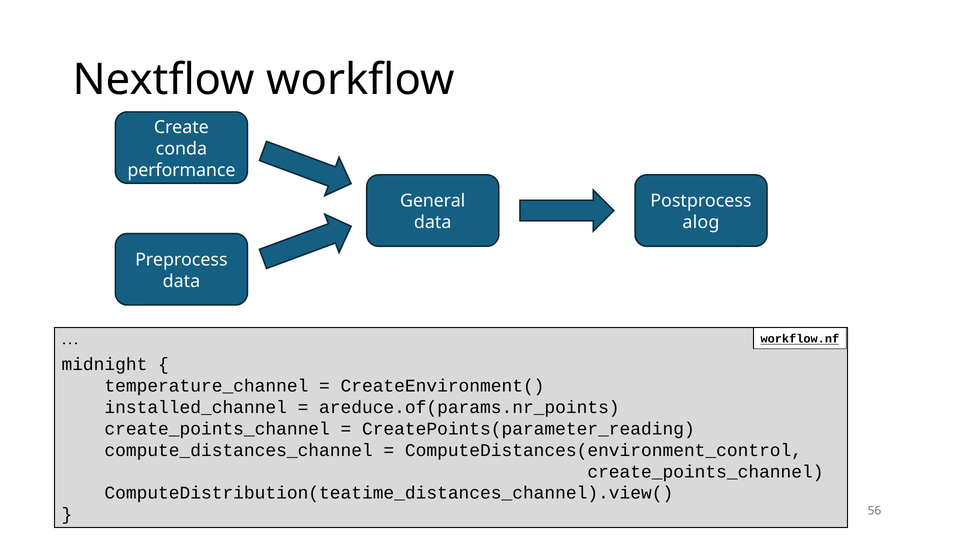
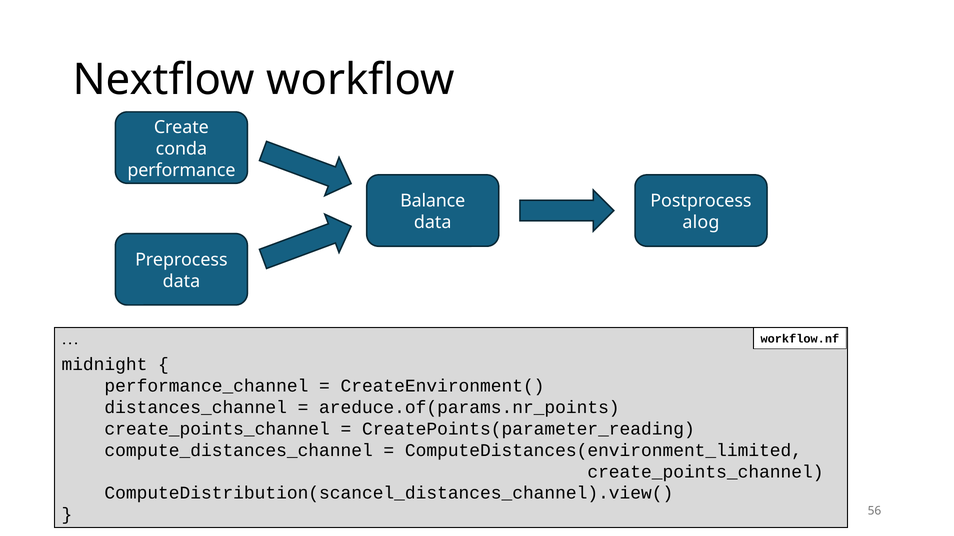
General: General -> Balance (433, 201)
workflow.nf underline: present -> none (800, 339)
temperature_channel: temperature_channel -> performance_channel (206, 386)
installed_channel: installed_channel -> distances_channel (196, 408)
ComputeDistances(environment_control: ComputeDistances(environment_control -> ComputeDistances(environment_limited (604, 451)
ComputeDistribution(teatime_distances_channel).view(: ComputeDistribution(teatime_distances_channel).view( -> ComputeDistribution(scancel_distances_channel).view( (389, 494)
